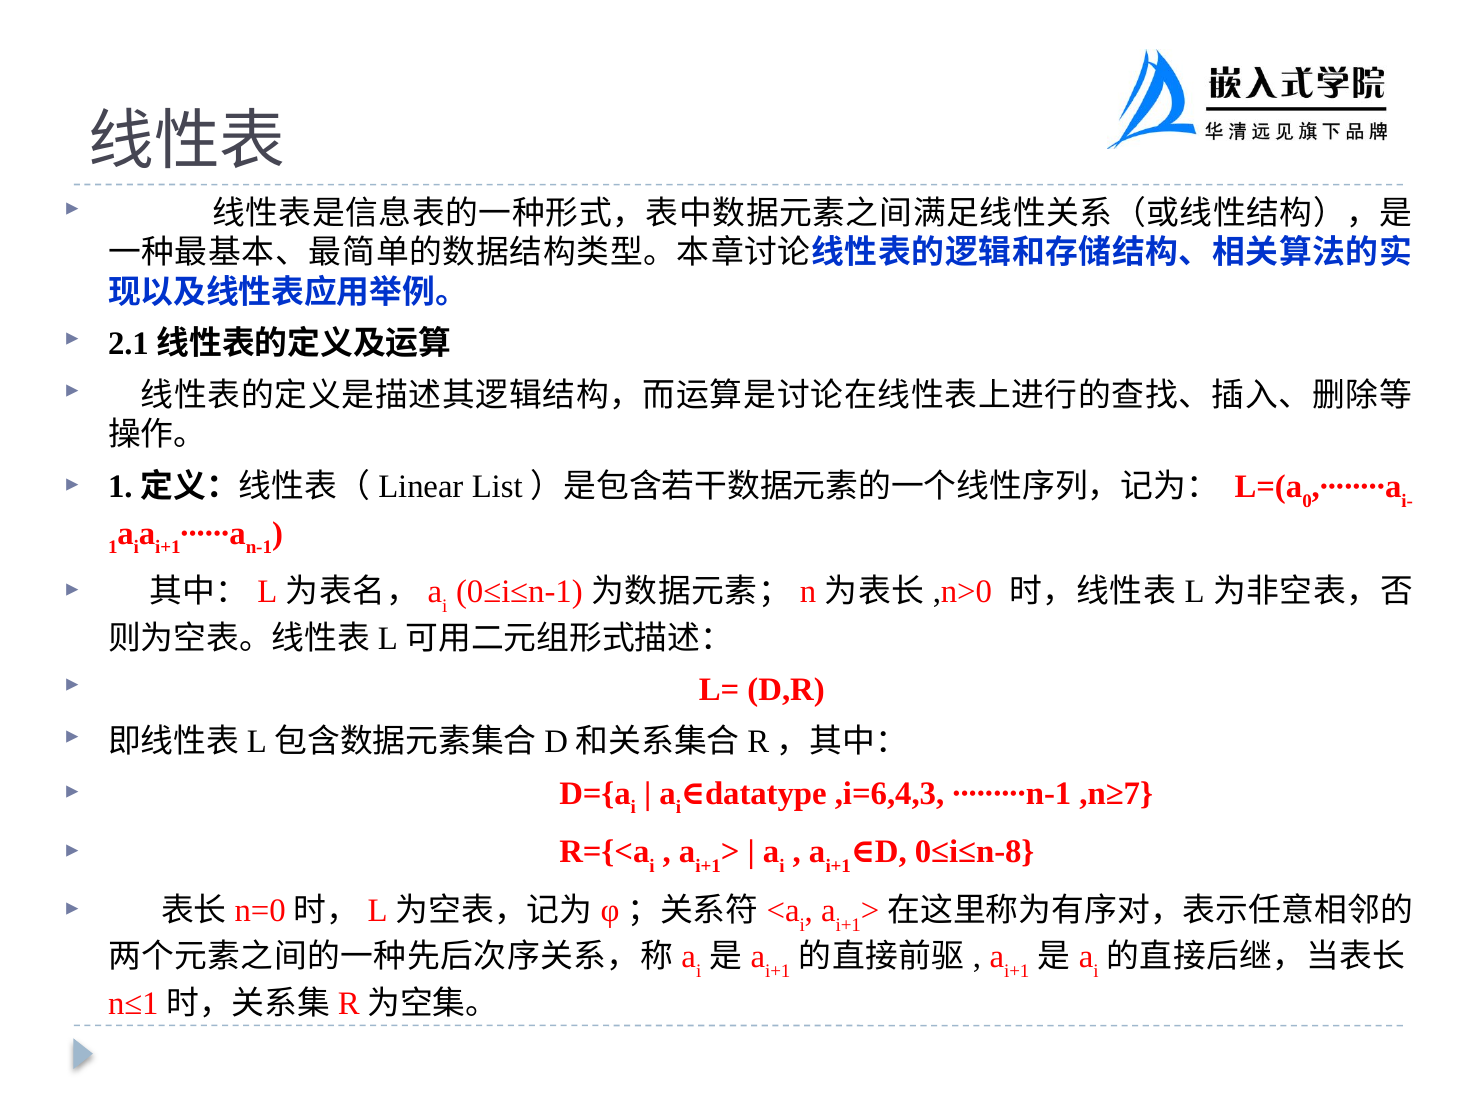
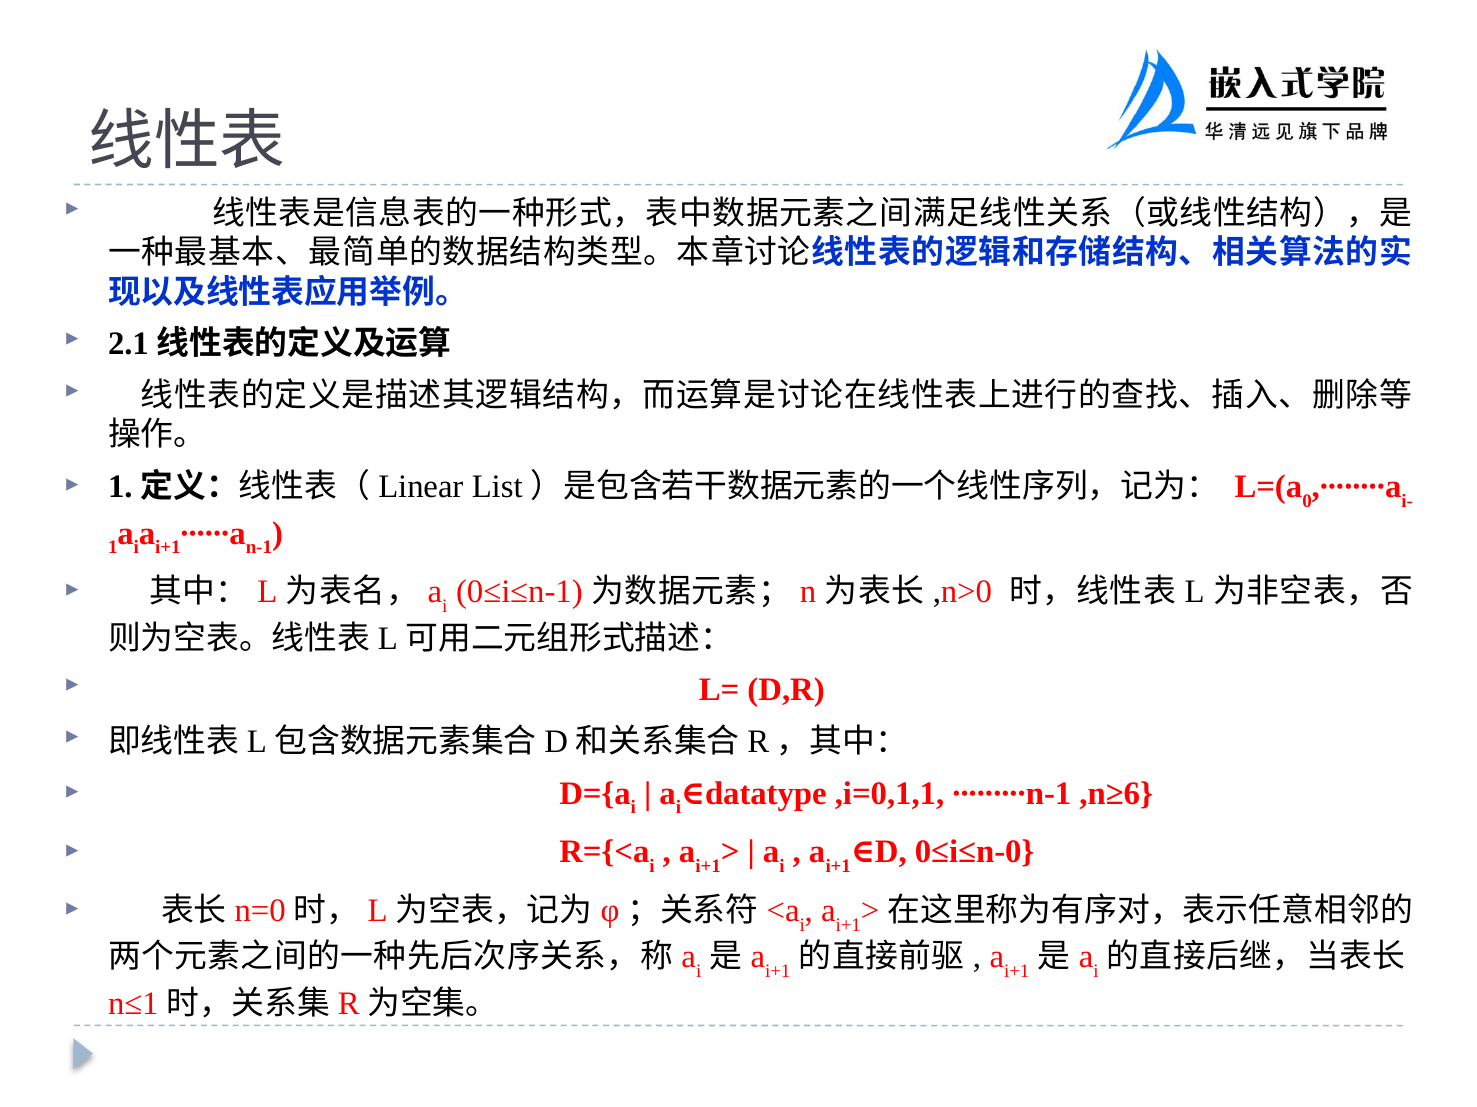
,i=6,4,3: ,i=6,4,3 -> ,i=0,1,1 (890, 794)
,n≥7: ,n≥7 -> ,n≥6 (1116, 794)
0≤i≤n-8: 0≤i≤n-8 -> 0≤i≤n-0 (975, 853)
